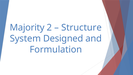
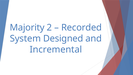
Structure: Structure -> Recorded (82, 27)
Formulation: Formulation -> Incremental (56, 49)
